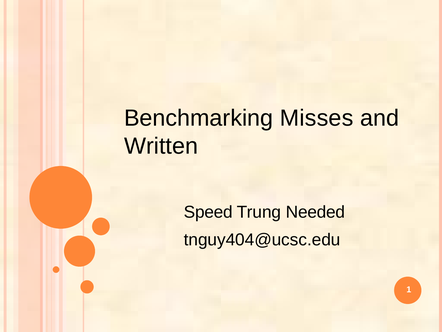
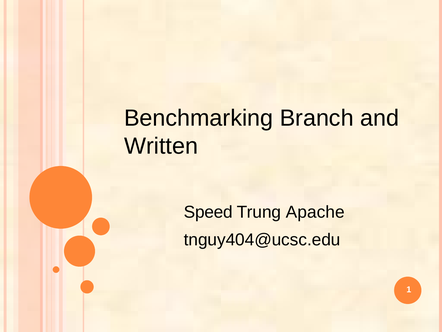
Misses: Misses -> Branch (317, 118)
Needed: Needed -> Apache (315, 212)
